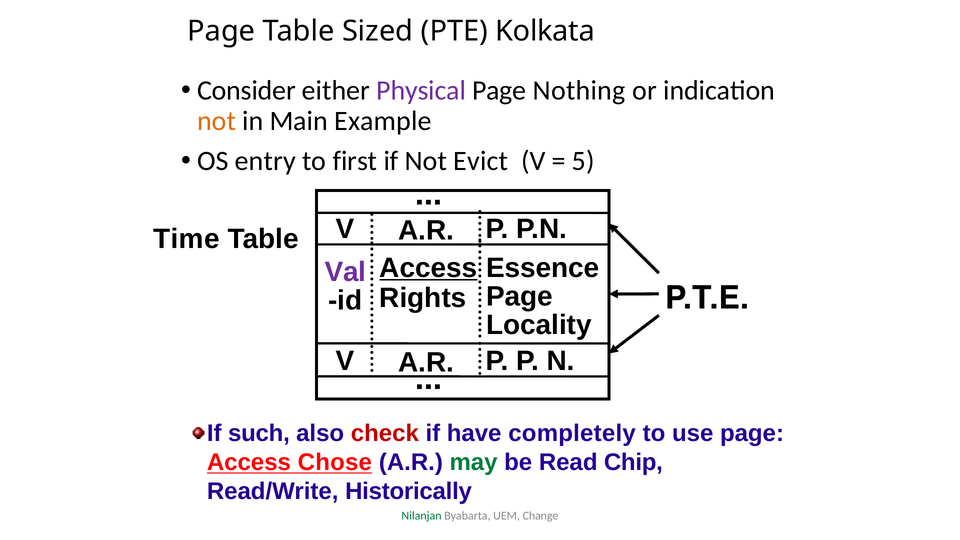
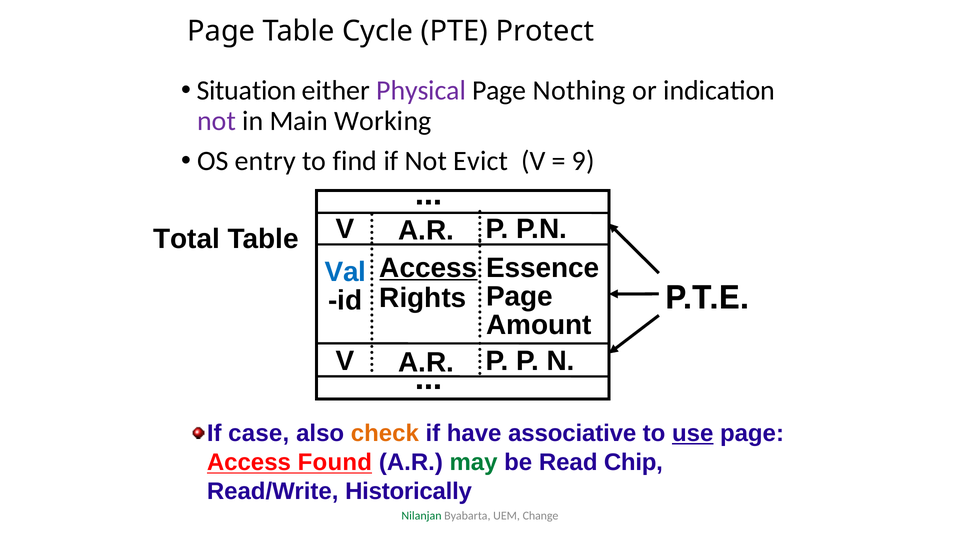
Sized: Sized -> Cycle (378, 31)
Kolkata: Kolkata -> Protect (545, 31)
Consider: Consider -> Situation (247, 91)
not colour: orange -> purple (217, 121)
Example: Example -> Working (383, 121)
first: first -> find (355, 161)
5: 5 -> 9 (583, 161)
Time: Time -> Total (187, 239)
Val colour: purple -> blue (345, 272)
Locality: Locality -> Amount (539, 325)
such: such -> case (259, 434)
check colour: red -> orange (385, 434)
completely: completely -> associative (572, 434)
use underline: none -> present (693, 434)
Chose: Chose -> Found (335, 462)
